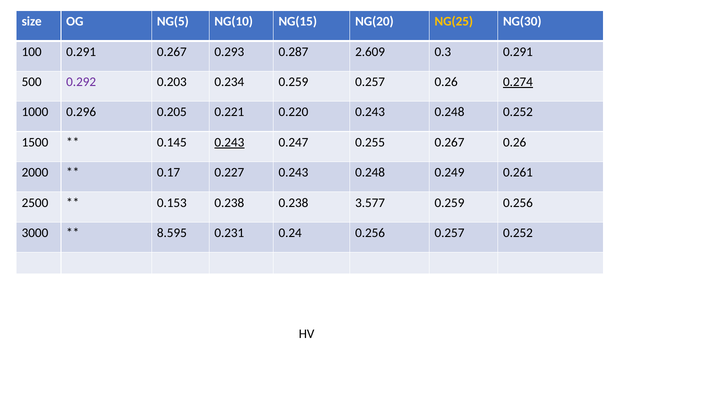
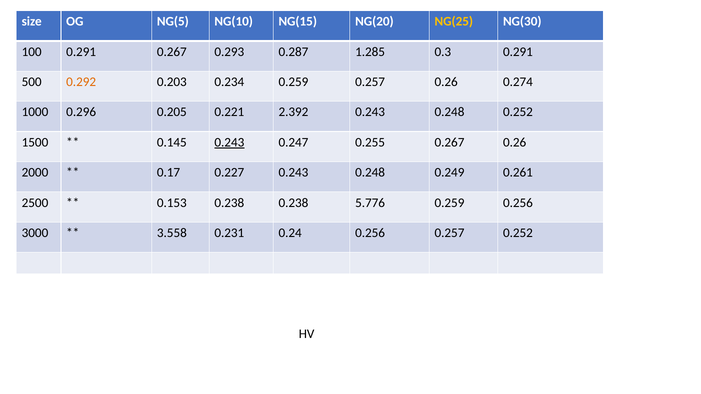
2.609: 2.609 -> 1.285 (370, 52)
0.292 colour: purple -> orange (81, 82)
0.274 underline: present -> none (518, 82)
0.220: 0.220 -> 2.392 (293, 112)
3.577: 3.577 -> 5.776 (370, 203)
8.595: 8.595 -> 3.558 (172, 233)
